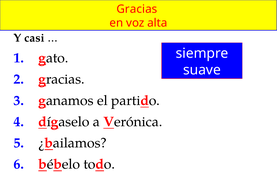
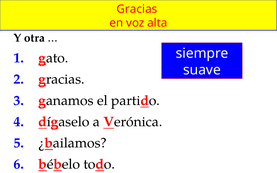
casi: casi -> otra (34, 38)
